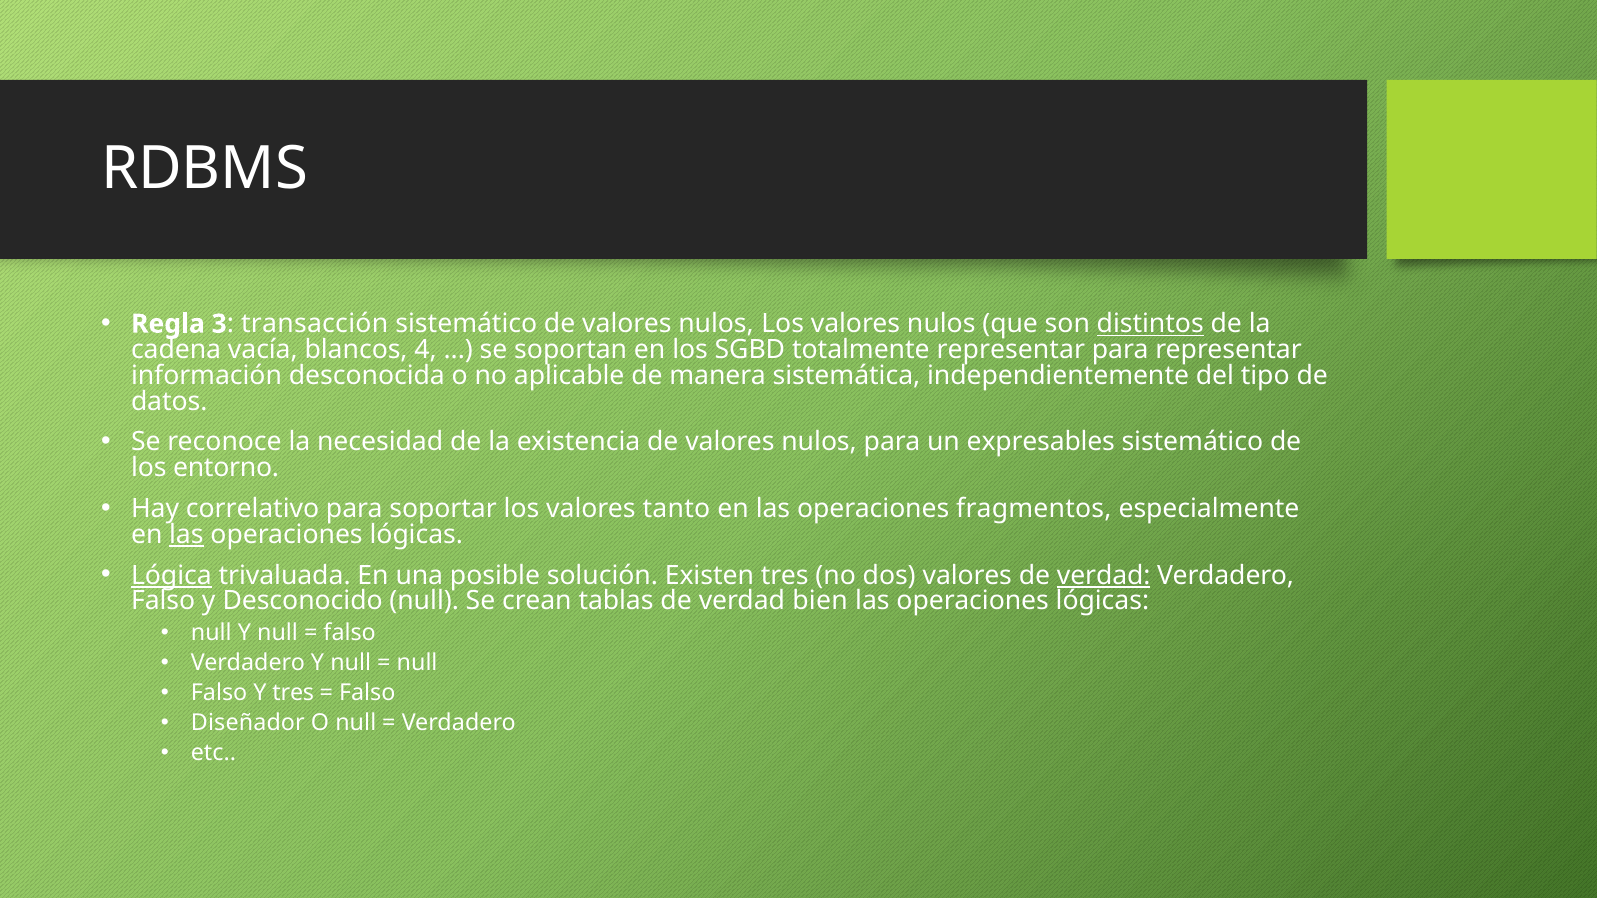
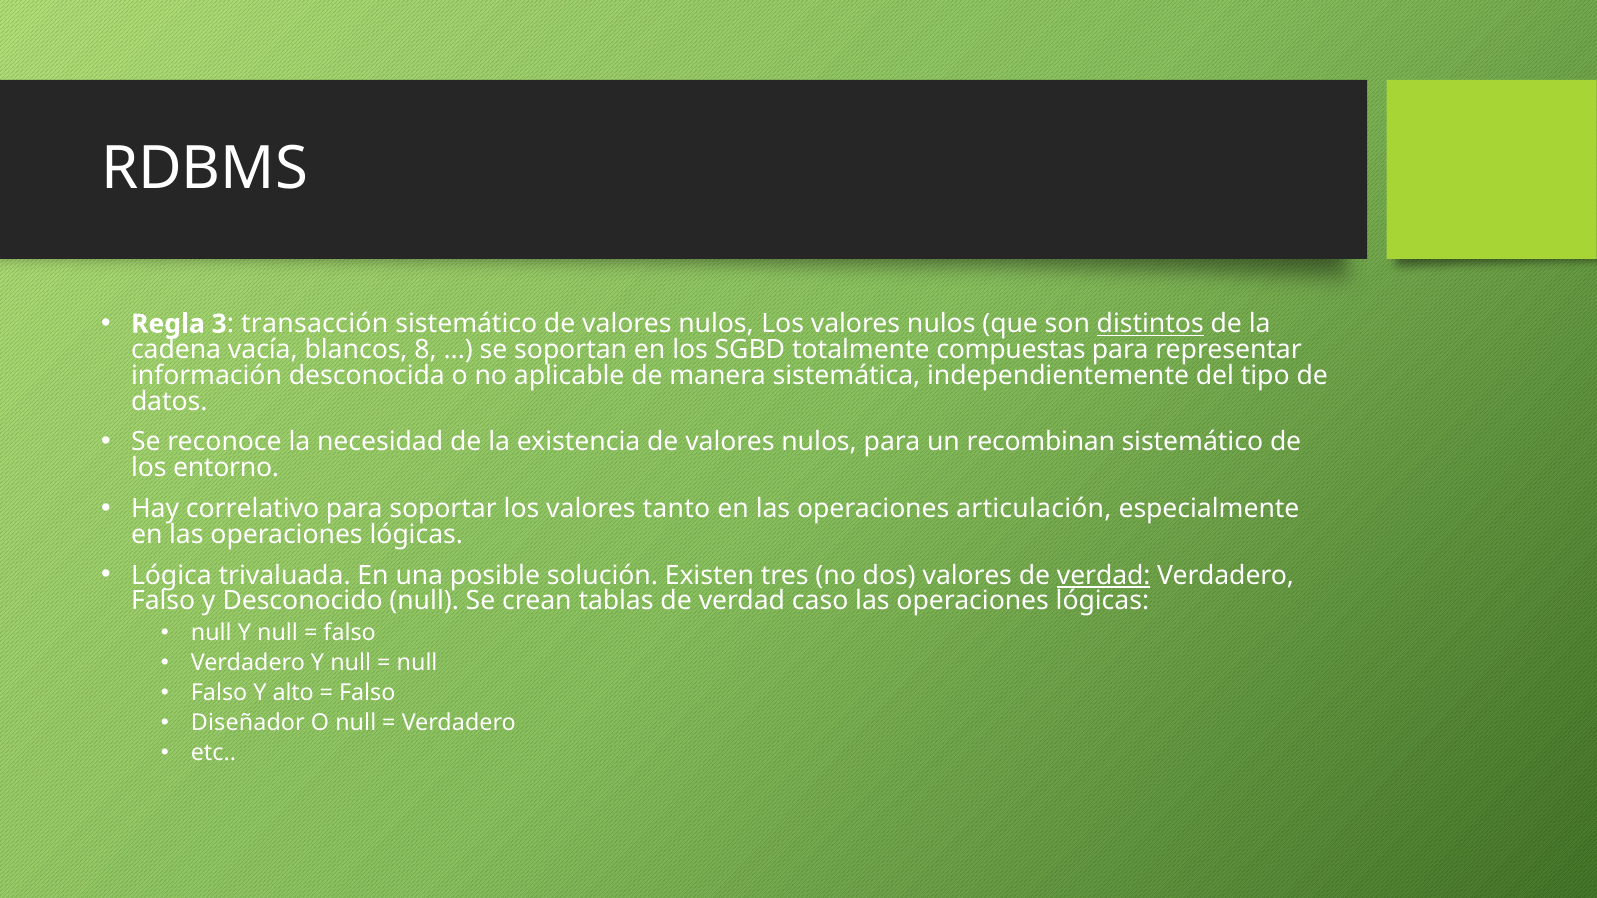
4: 4 -> 8 (426, 350)
totalmente representar: representar -> compuestas (1011, 350)
expresables: expresables -> recombinan (1041, 442)
fragmentos: fragmentos -> articulación (1034, 509)
las underline: present -> none (186, 535)
Lógica underline: present -> none (171, 576)
bien: bien -> caso (820, 601)
Y tres: tres -> alto (293, 693)
